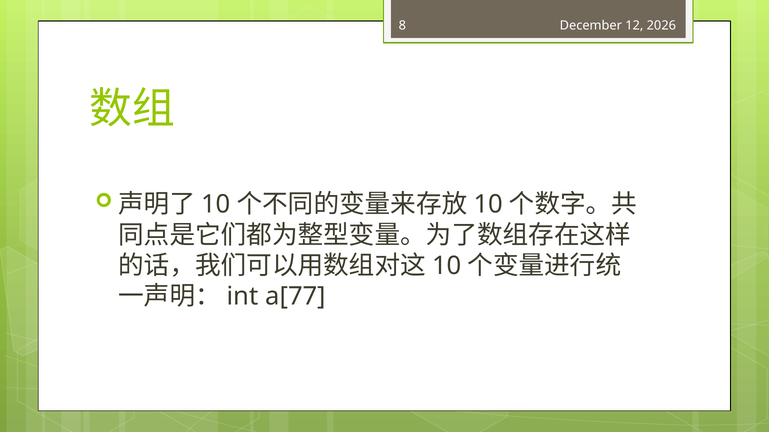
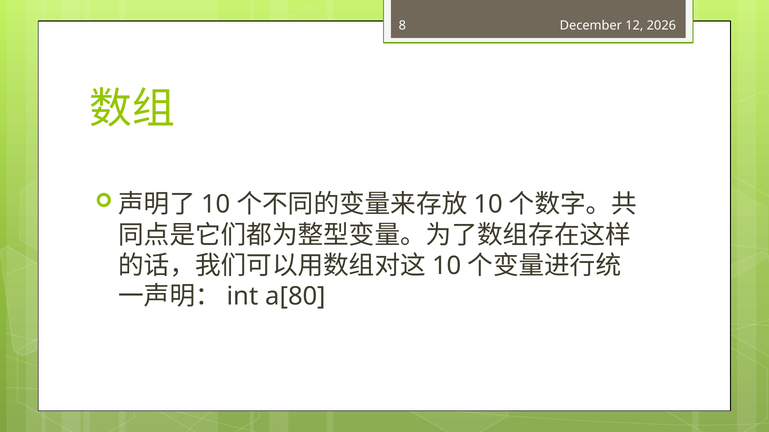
a[77: a[77 -> a[80 (296, 297)
